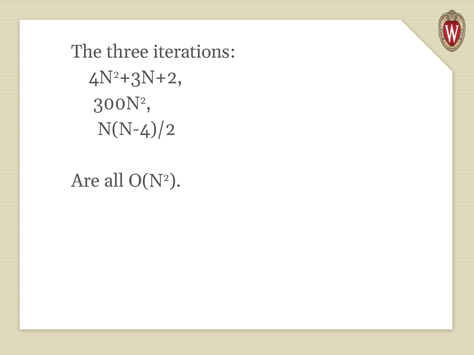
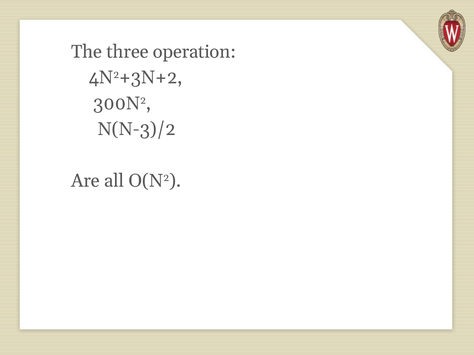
iterations: iterations -> operation (194, 52)
N(N-4)/2: N(N-4)/2 -> N(N-3)/2 (137, 129)
